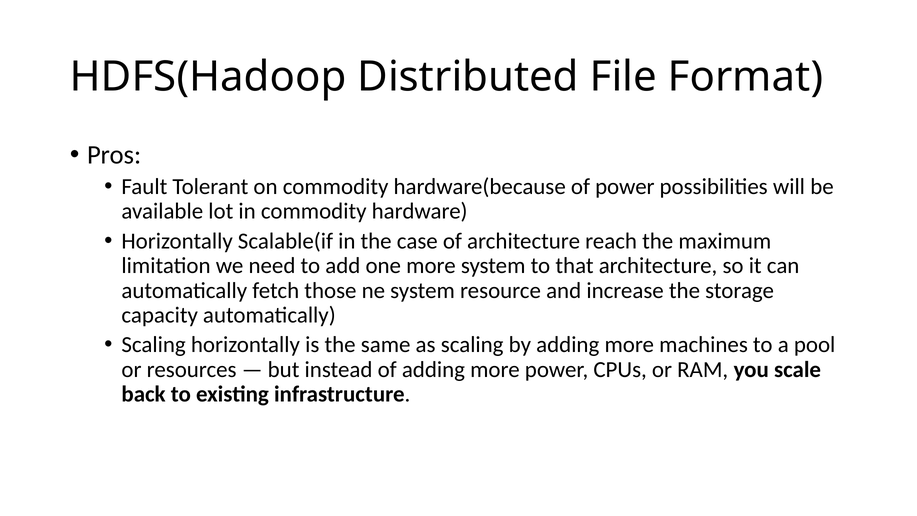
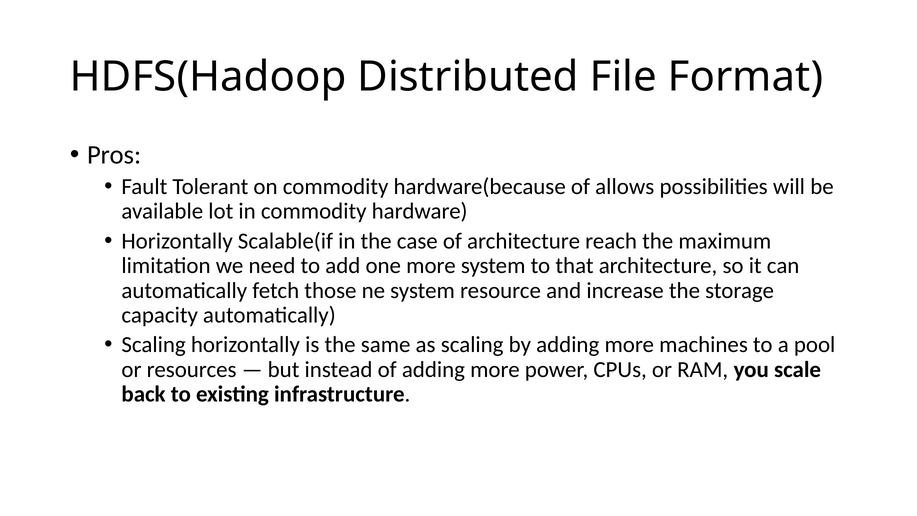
of power: power -> allows (625, 187)
